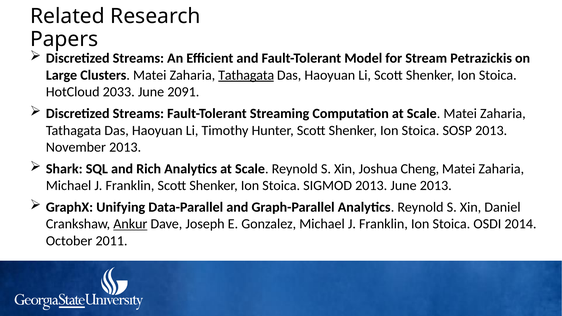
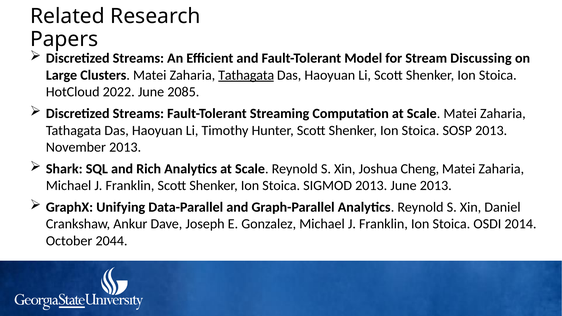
Petrazickis: Petrazickis -> Discussing (481, 58)
2033: 2033 -> 2022 (119, 92)
2091: 2091 -> 2085 (183, 92)
Ankur underline: present -> none (130, 224)
2011: 2011 -> 2044 (112, 241)
